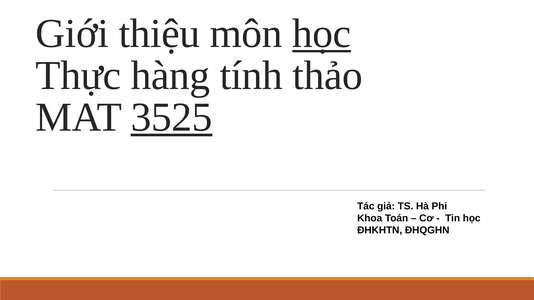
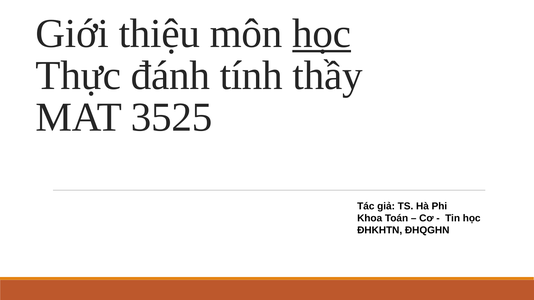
hàng: hàng -> đánh (170, 76)
thảo: thảo -> thầy (328, 76)
3525 underline: present -> none (172, 118)
